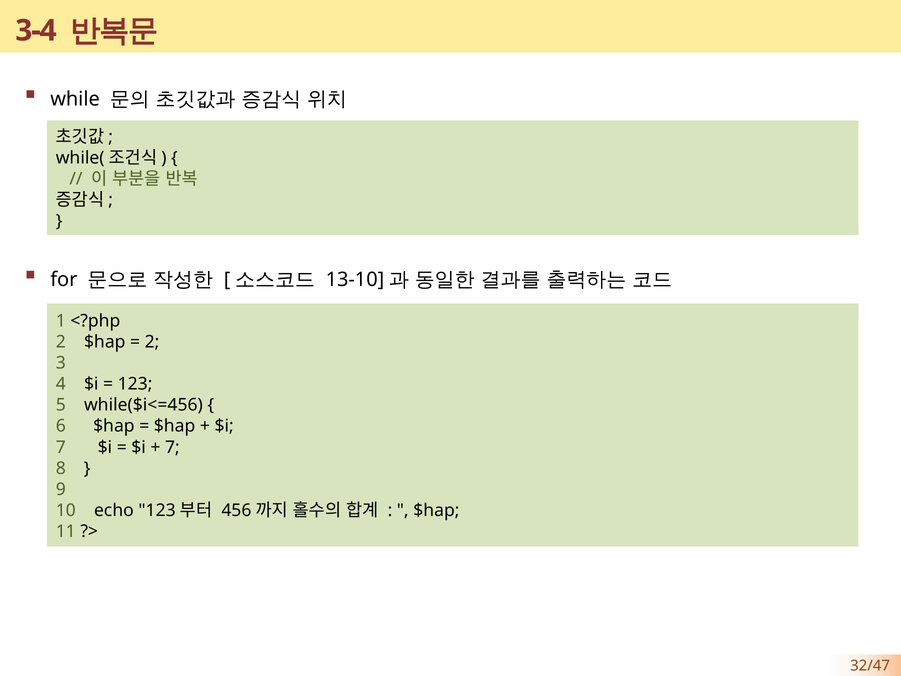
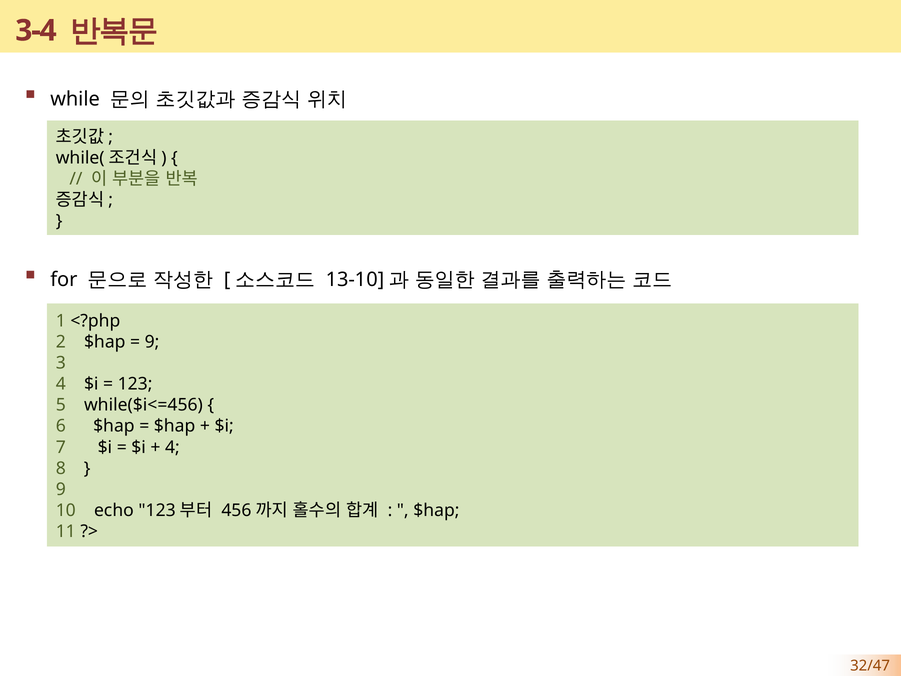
2: 2 -> 9 (152, 342)
7: 7 -> 4 (172, 447)
